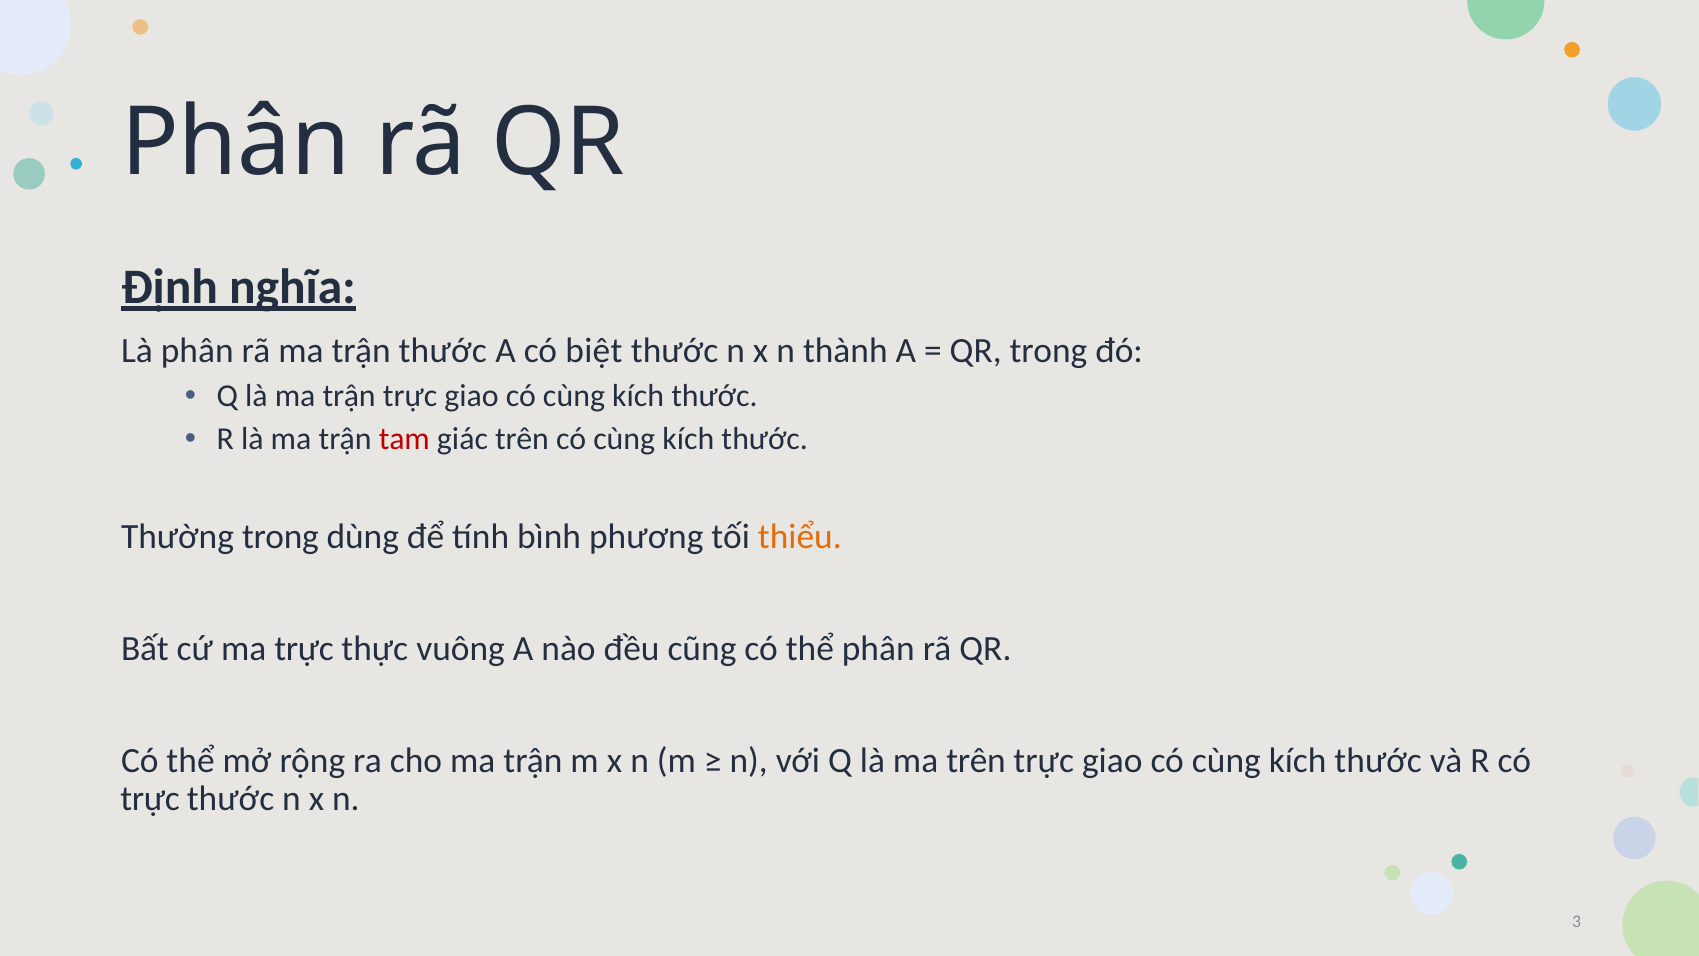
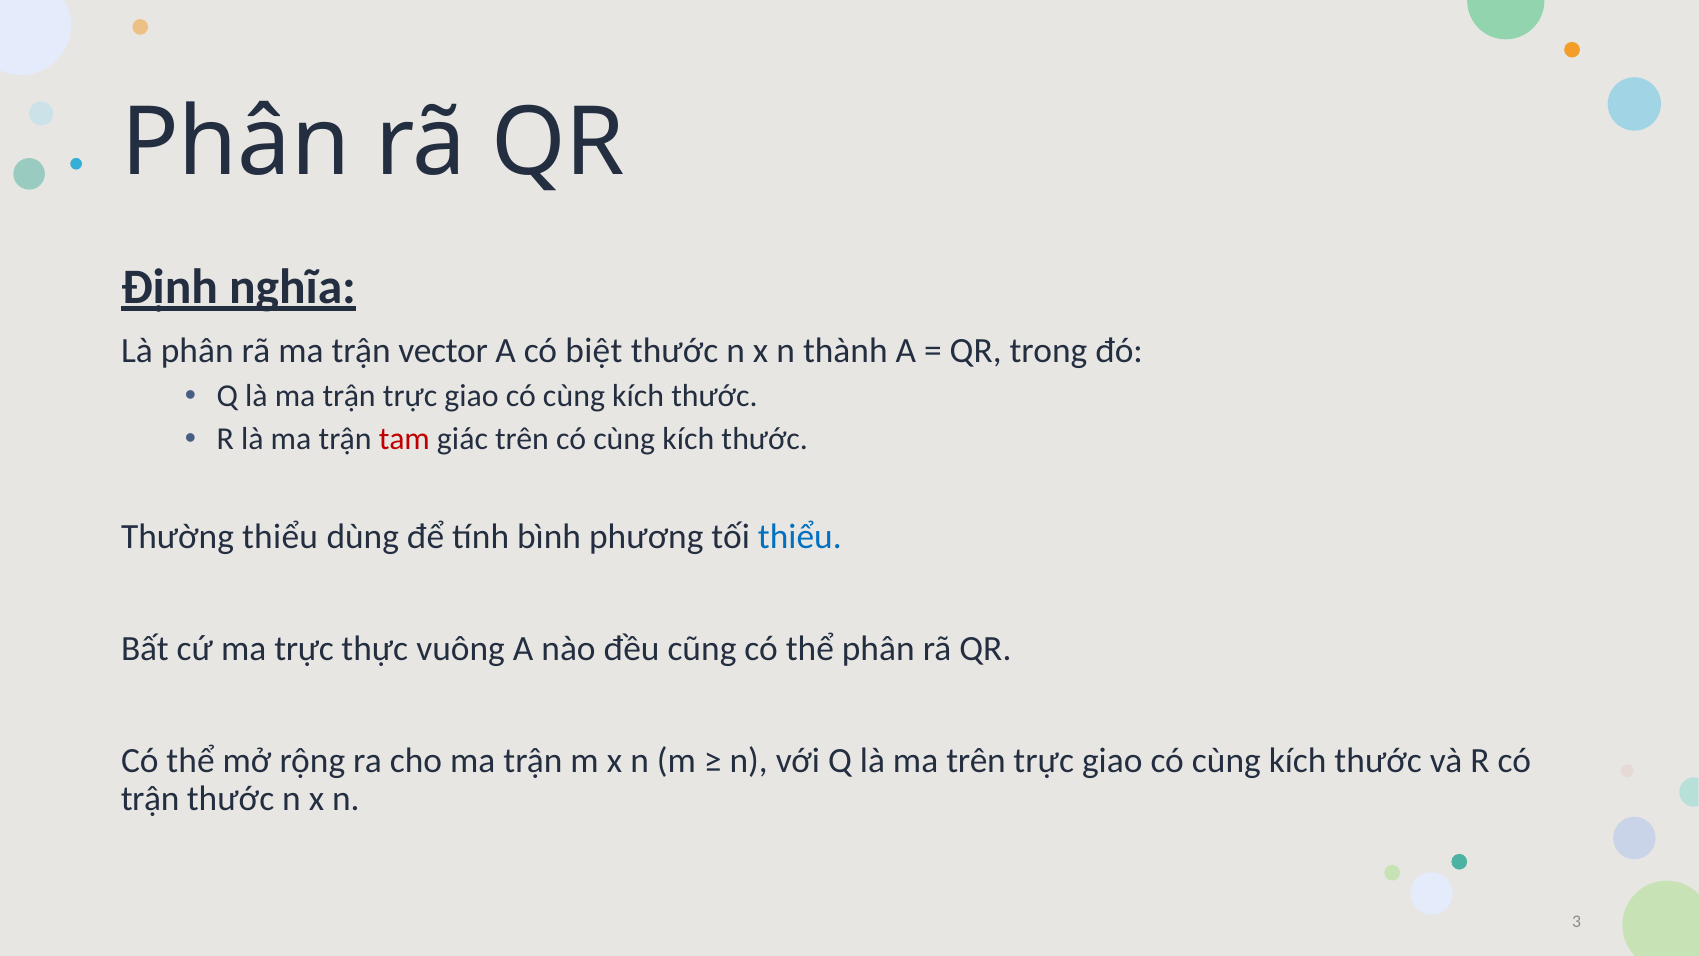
trận thước: thước -> vector (443, 351)
Thường trong: trong -> thiểu (280, 537)
thiểu colour: orange -> blue (800, 537)
trực: trực -> trận (150, 799)
